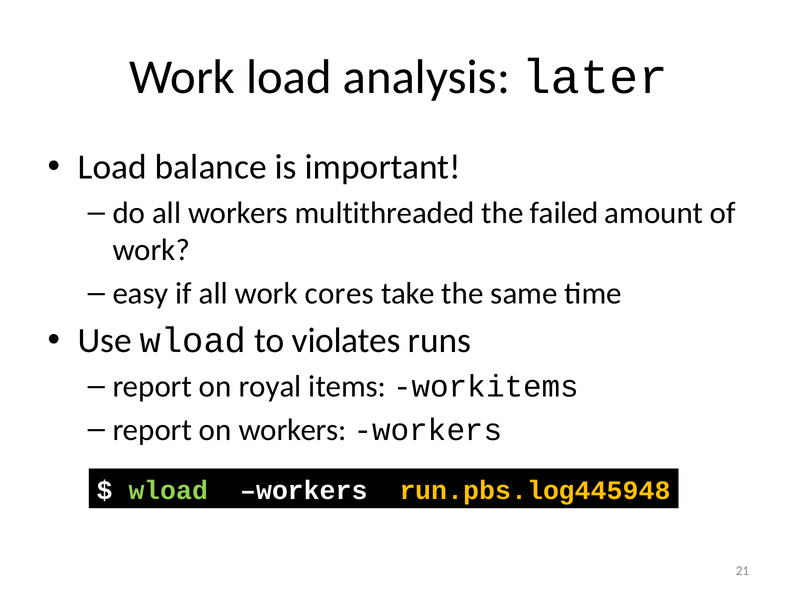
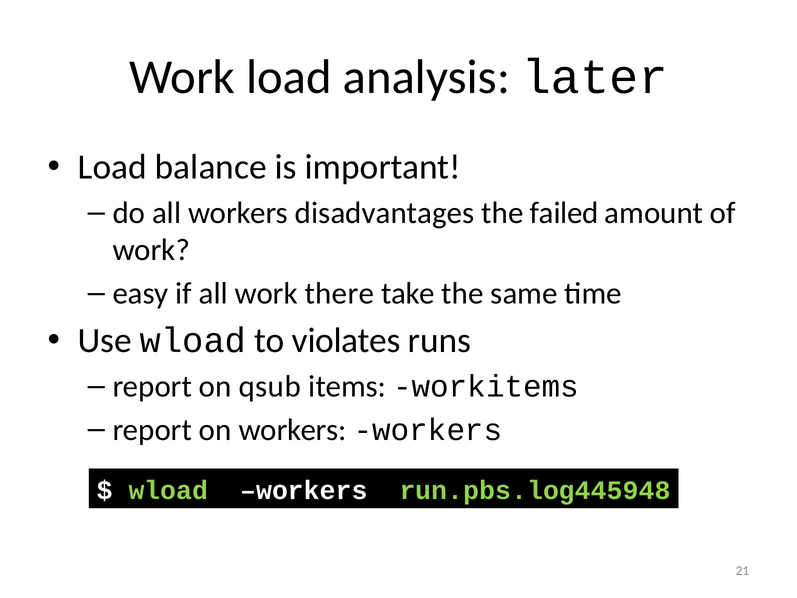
multithreaded: multithreaded -> disadvantages (385, 213)
cores: cores -> there (339, 293)
royal: royal -> qsub (270, 386)
run.pbs.log445948 colour: yellow -> light green (535, 490)
